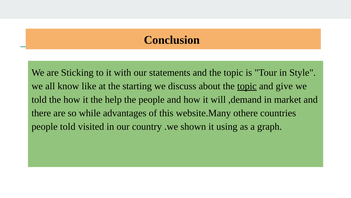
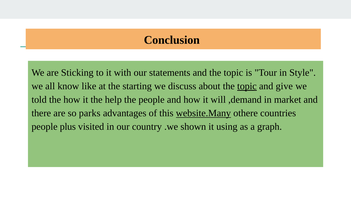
while: while -> parks (90, 113)
website.Many underline: none -> present (203, 113)
people told: told -> plus (68, 126)
